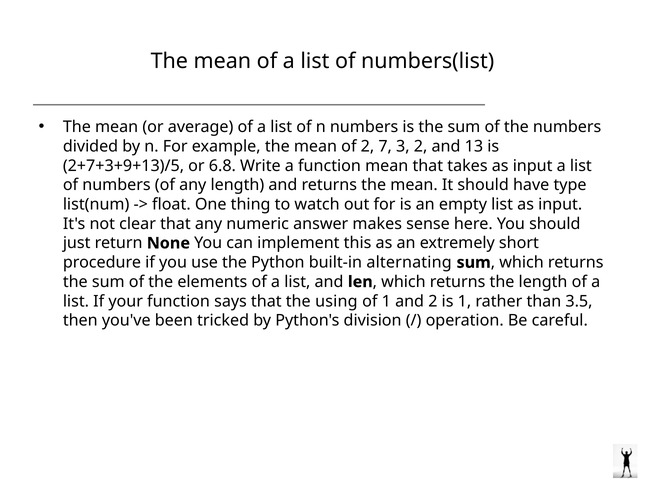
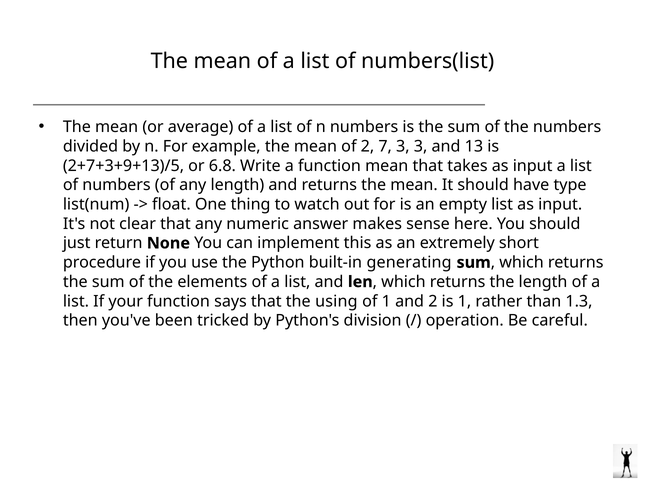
3 2: 2 -> 3 (421, 146)
alternating: alternating -> generating (409, 262)
3.5: 3.5 -> 1.3 (579, 301)
